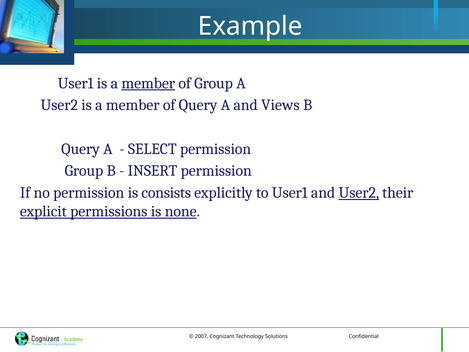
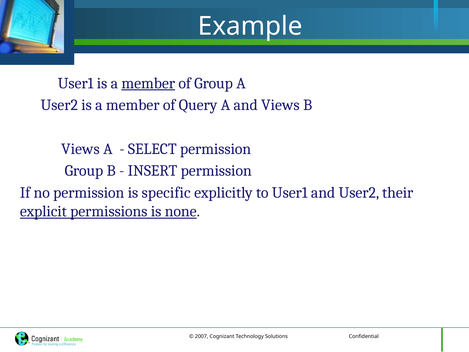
Query: Query -> Views (80, 149)
consists: consists -> specific (166, 193)
User2 underline: present -> none (359, 193)
